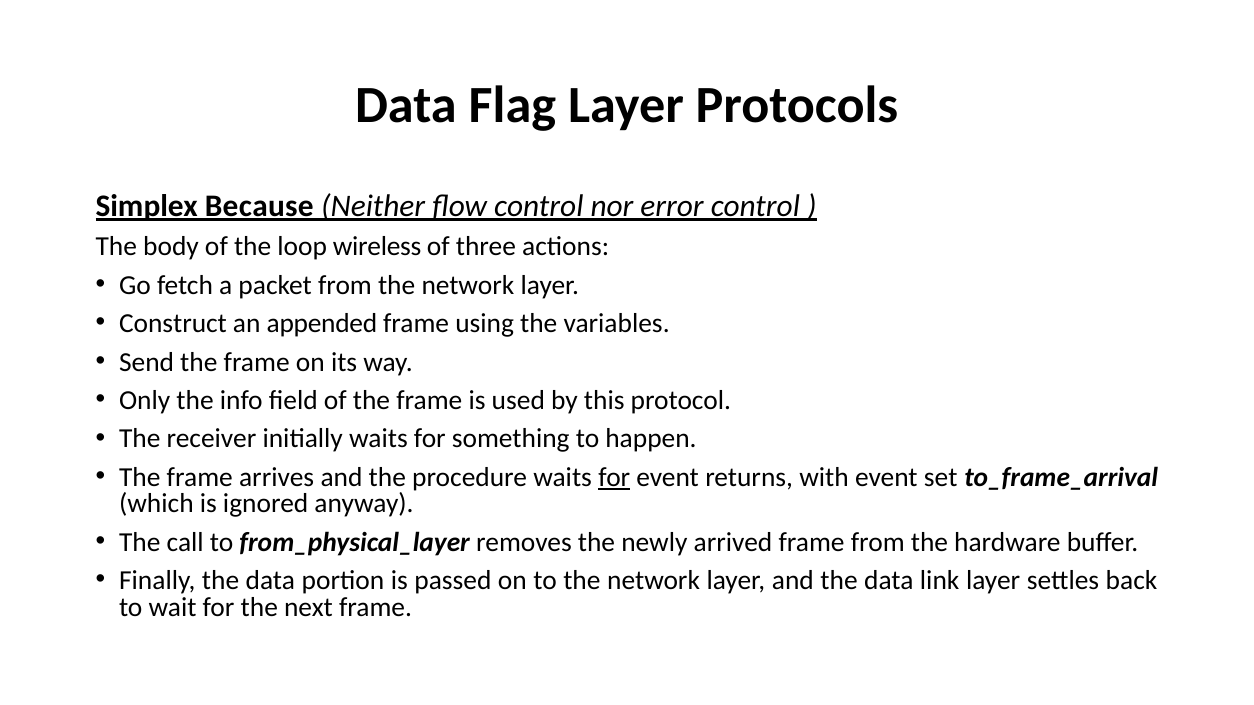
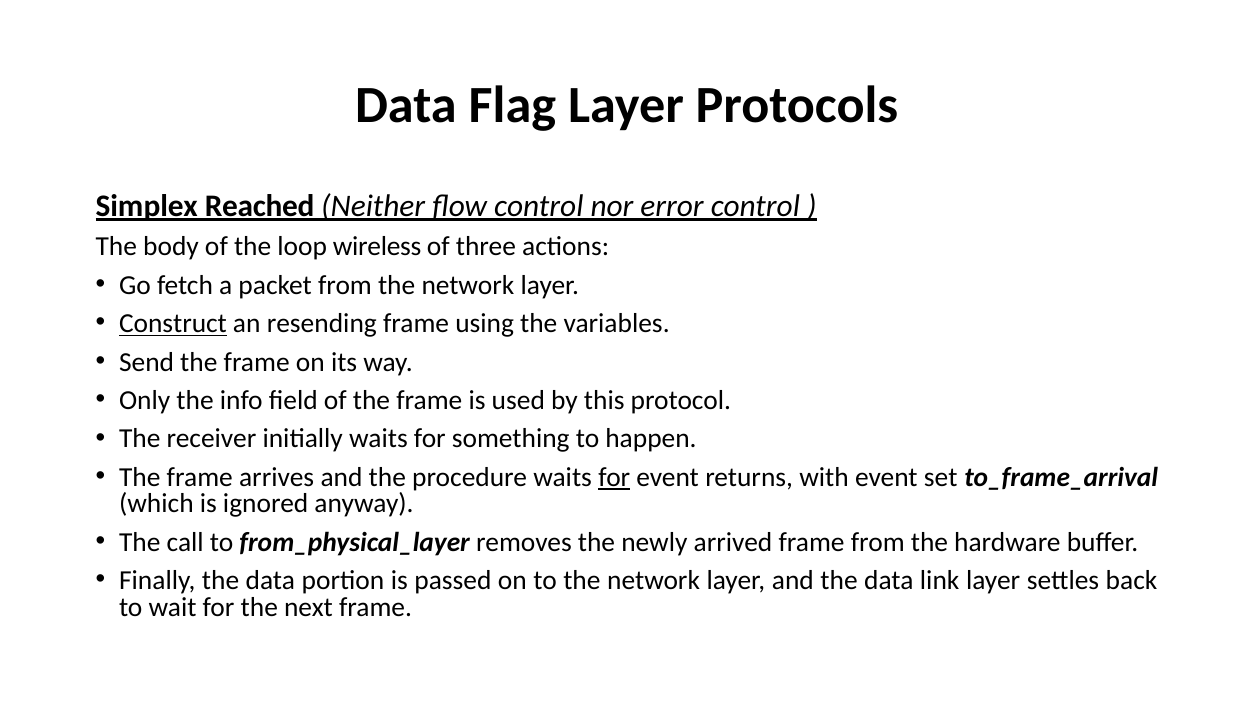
Because: Because -> Reached (260, 206)
Construct underline: none -> present (173, 324)
appended: appended -> resending (322, 324)
